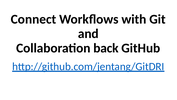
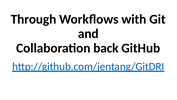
Connect: Connect -> Through (34, 19)
